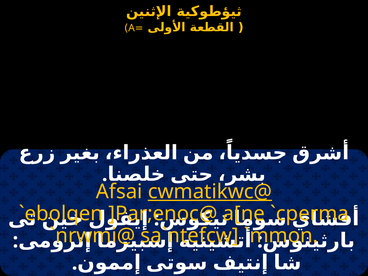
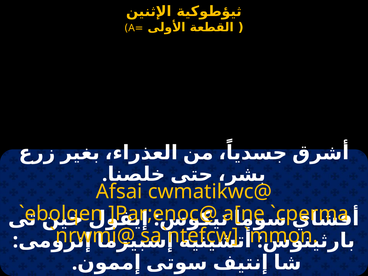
cwmatikwc@ underline: present -> none (210, 192)
